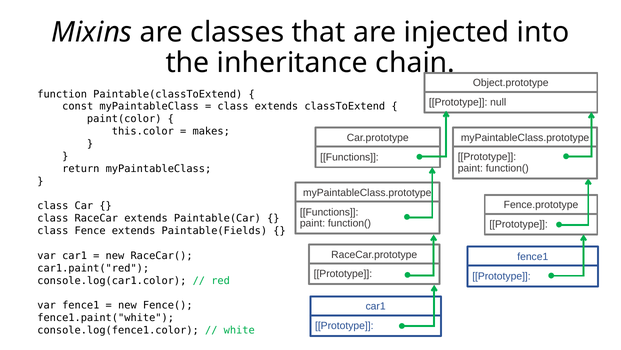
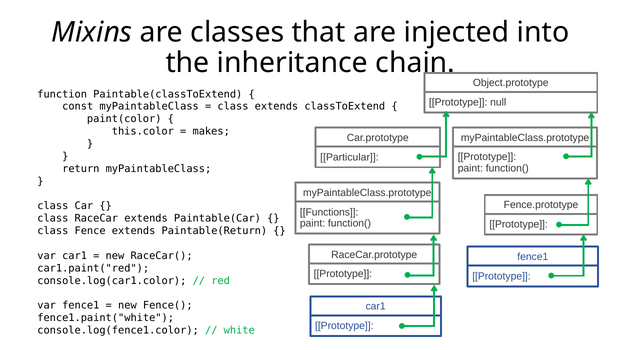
Functions: Functions -> Particular (349, 157)
Paintable(Fields: Paintable(Fields -> Paintable(Return (214, 230)
